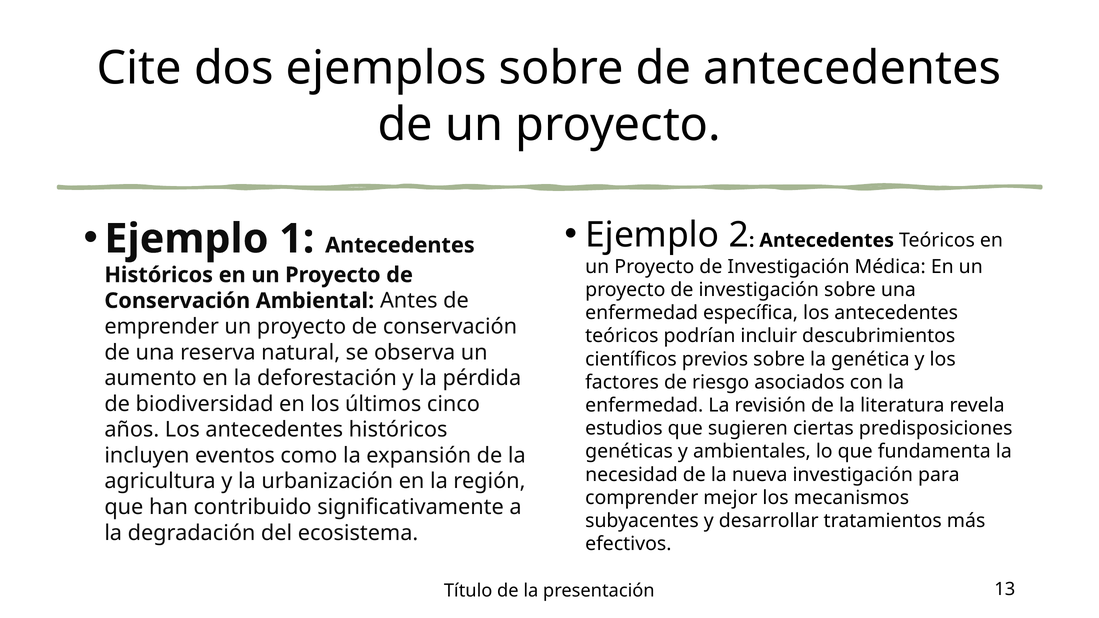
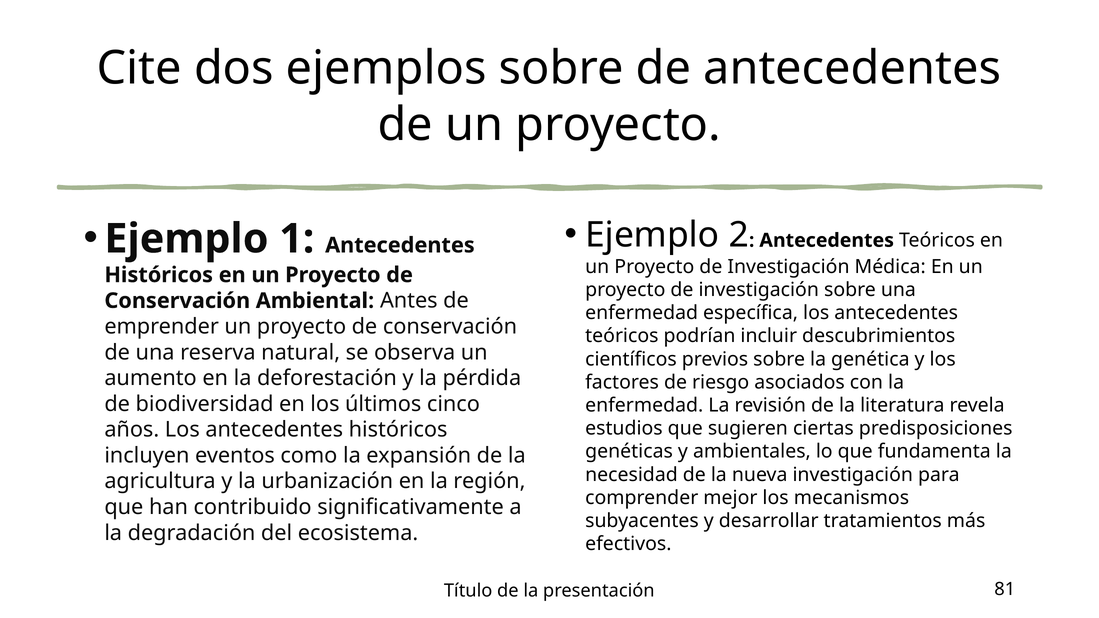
13: 13 -> 81 (1005, 589)
